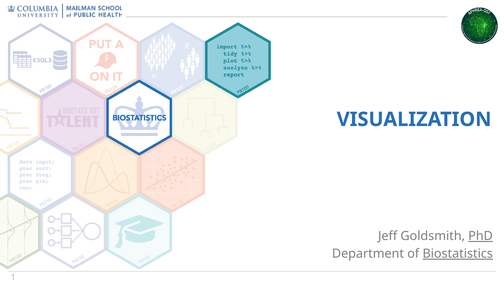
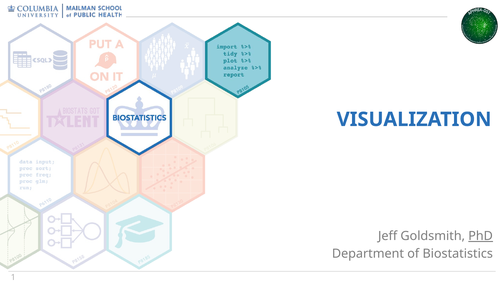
Biostatistics underline: present -> none (458, 253)
